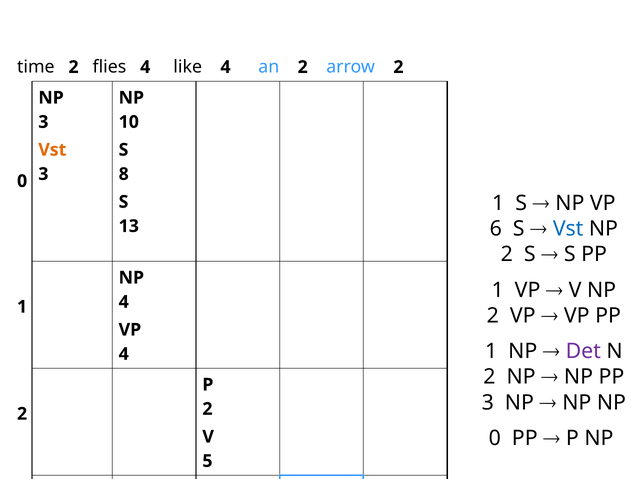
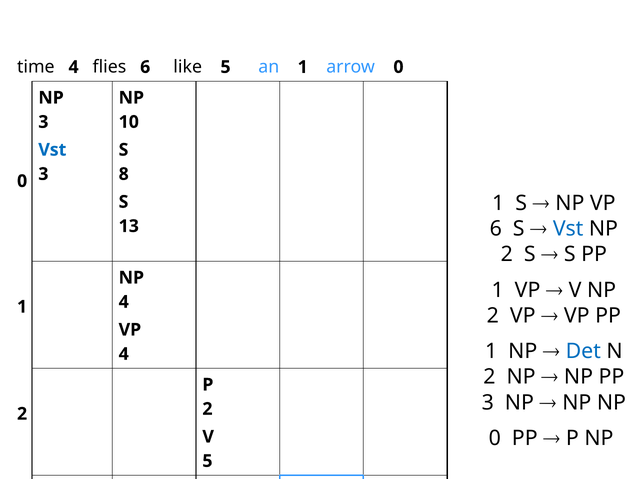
time 2: 2 -> 4 (74, 67)
flies 4: 4 -> 6 (145, 67)
like 4: 4 -> 5 (226, 67)
an 2: 2 -> 1 (303, 67)
arrow 2: 2 -> 0 (398, 67)
Vst colour: orange -> blue (52, 150)
Det colour: purple -> blue (583, 352)
